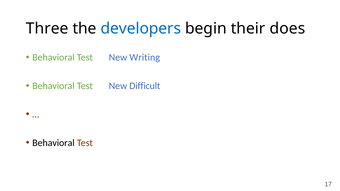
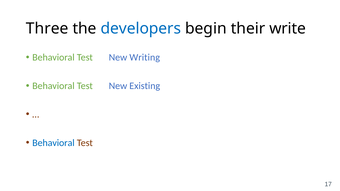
does: does -> write (288, 29)
Difficult: Difficult -> Existing (145, 86)
Behavioral colour: black -> blue (53, 143)
